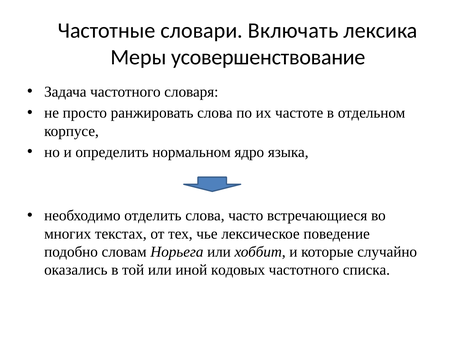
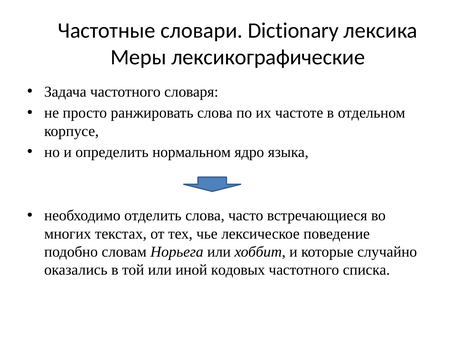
Включать: Включать -> Dictionary (293, 31)
усовершенствование: усовершенствование -> лексикографические (268, 57)
